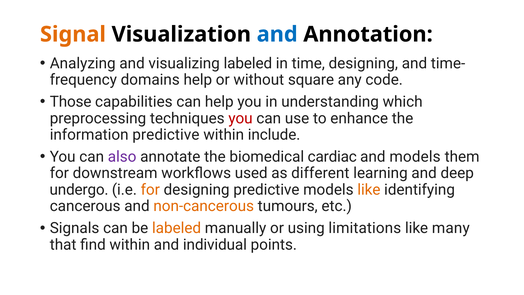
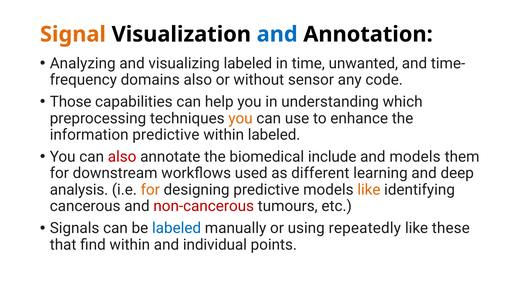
time designing: designing -> unwanted (363, 63)
domains help: help -> also (198, 80)
square: square -> sensor (311, 80)
you colour: red -> orange (241, 118)
within include: include -> labeled (274, 135)
also colour: purple -> red (122, 157)
cardiac: cardiac -> include (332, 157)
undergo: undergo -> analysis (79, 190)
non-cancerous colour: orange -> red (204, 206)
labeled colour: orange -> blue (177, 228)
limitations: limitations -> repeatedly (365, 228)
many: many -> these (451, 228)
